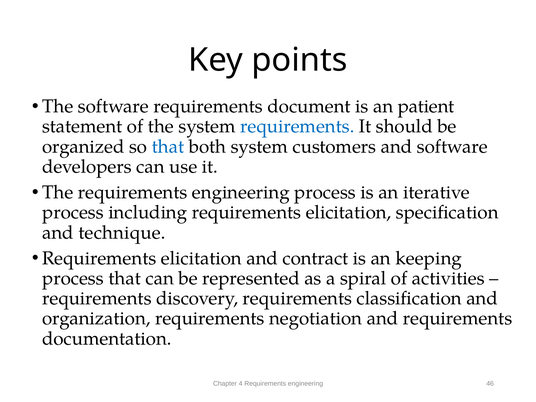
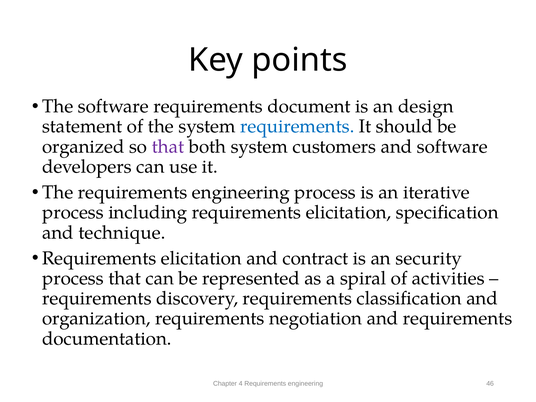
patient: patient -> design (426, 106)
that colour: blue -> purple (168, 147)
keeping: keeping -> security (429, 258)
